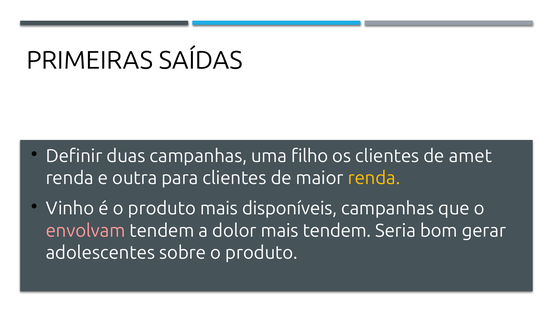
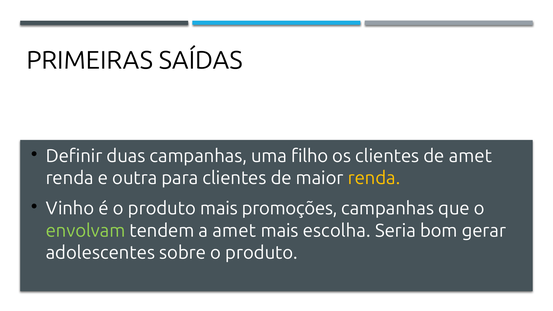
disponíveis: disponíveis -> promoções (290, 208)
envolvam colour: pink -> light green (86, 231)
a dolor: dolor -> amet (234, 231)
mais tendem: tendem -> escolha (337, 231)
